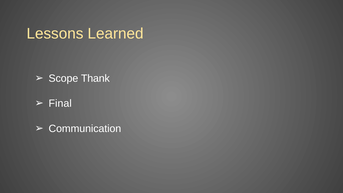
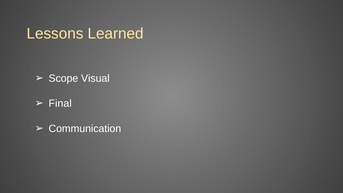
Thank: Thank -> Visual (95, 78)
